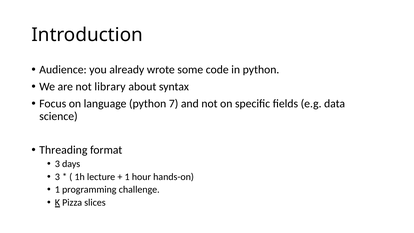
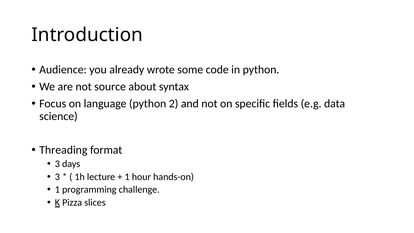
library: library -> source (110, 87)
7: 7 -> 2 (174, 104)
